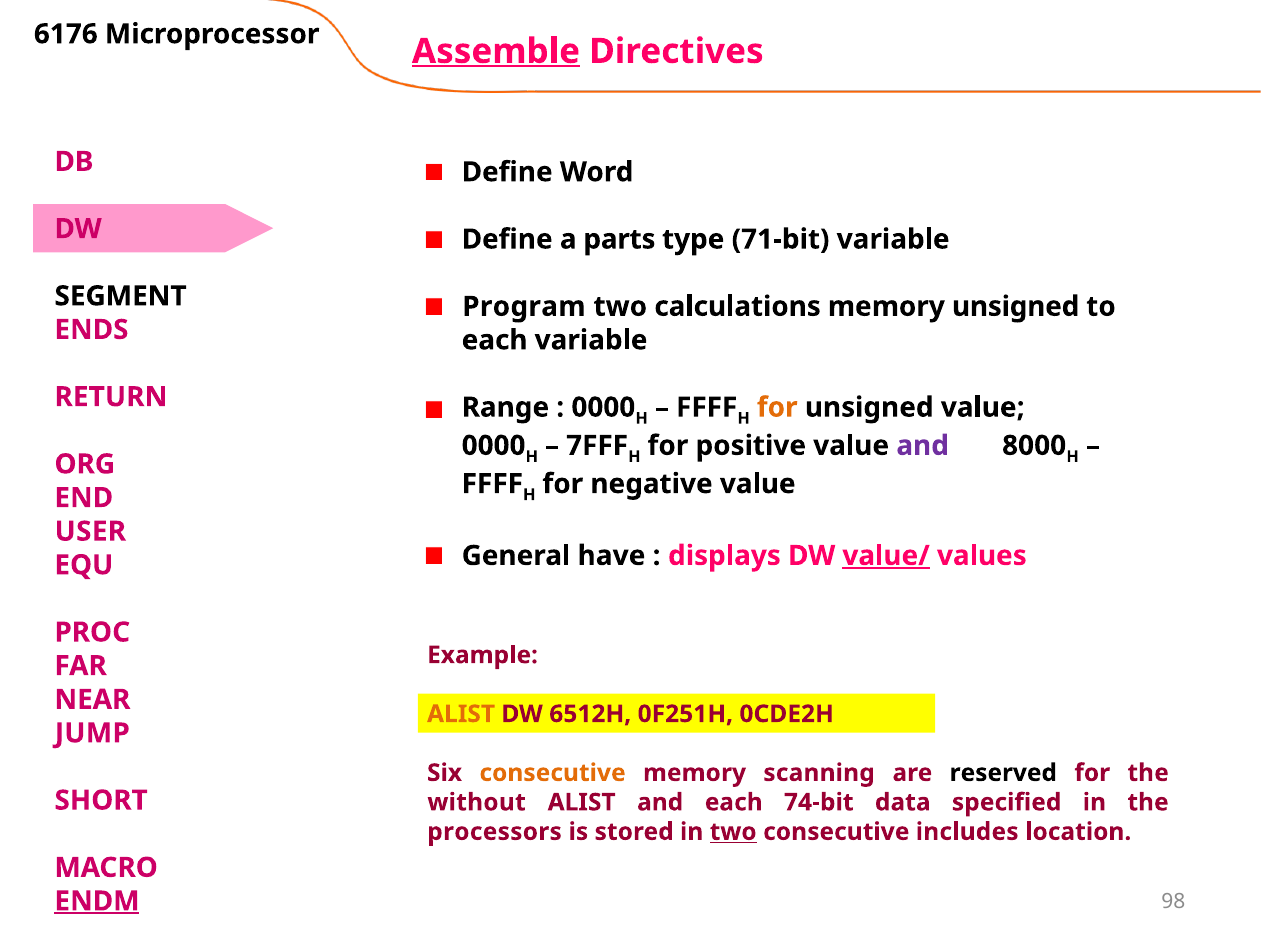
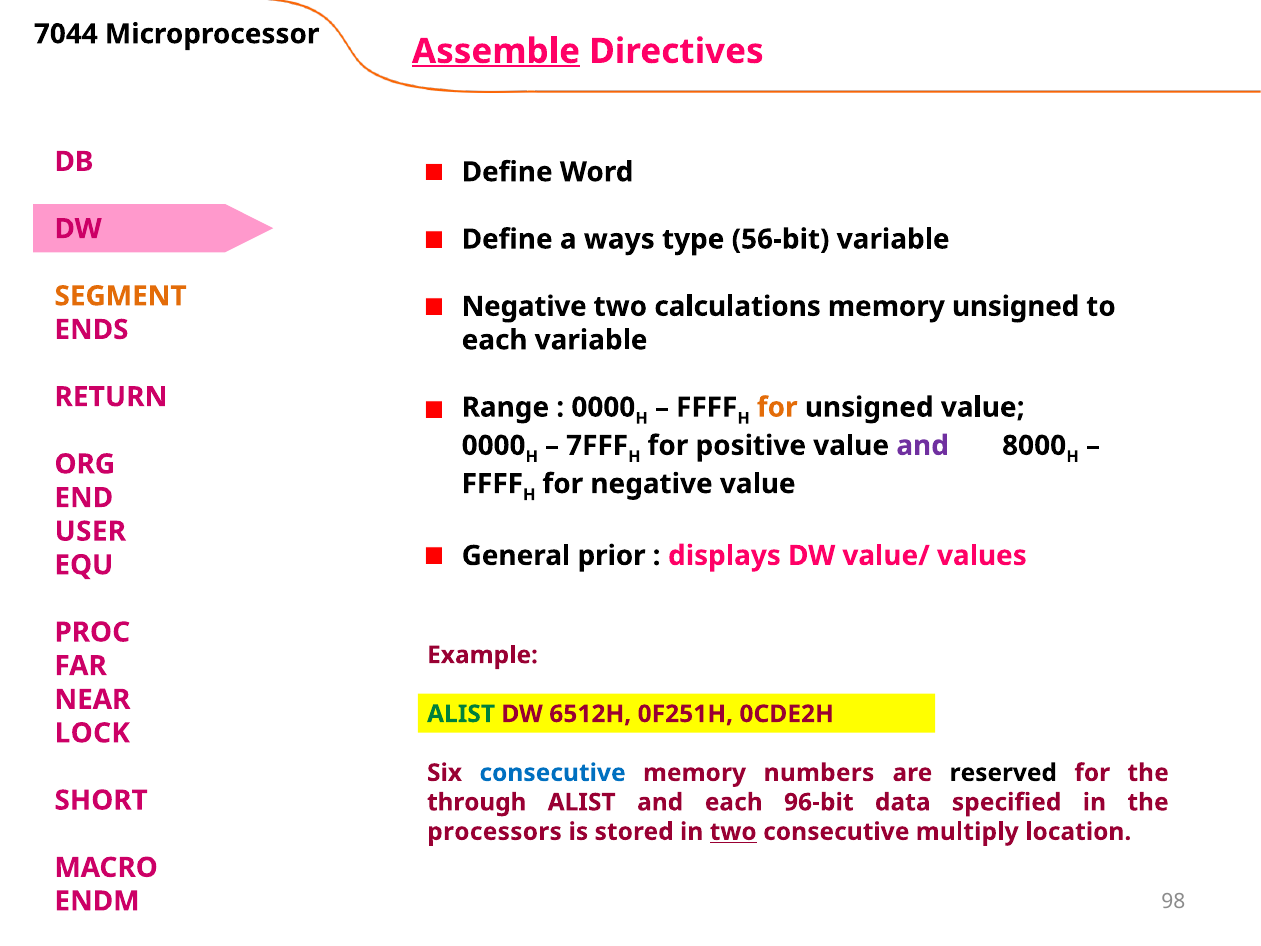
6176: 6176 -> 7044 (66, 34)
parts: parts -> ways (619, 239)
71-bit: 71-bit -> 56-bit (781, 239)
SEGMENT colour: black -> orange (121, 296)
Program: Program -> Negative (524, 306)
have: have -> prior (612, 556)
value/ underline: present -> none (886, 556)
ALIST colour: orange -> green (461, 714)
JUMP: JUMP -> LOCK (92, 733)
consecutive colour: orange -> blue (553, 773)
scanning: scanning -> numbers (819, 773)
without: without -> through (477, 802)
74-bit: 74-bit -> 96-bit (819, 802)
includes: includes -> multiply (967, 832)
ENDM underline: present -> none (97, 901)
